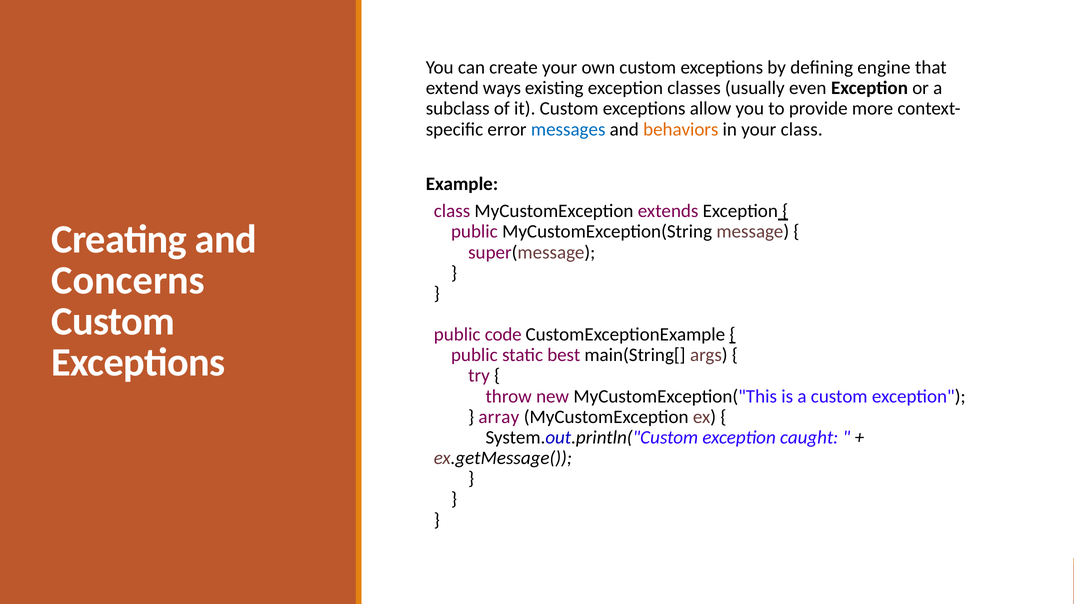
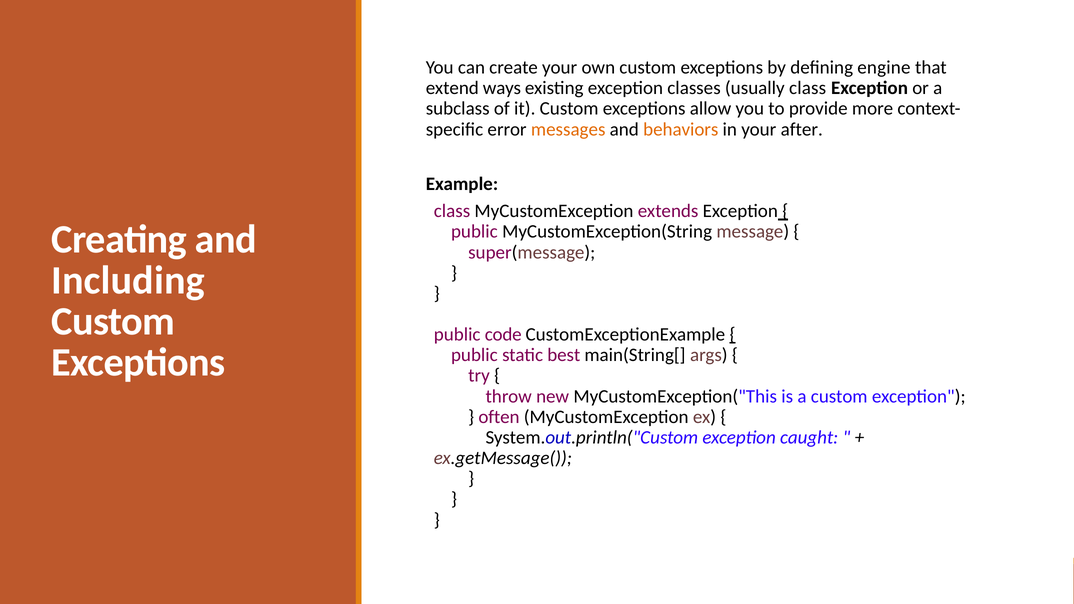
usually even: even -> class (808, 88)
messages colour: blue -> orange (568, 129)
your class: class -> after (802, 129)
Concerns: Concerns -> Including (128, 281)
array: array -> often (499, 417)
